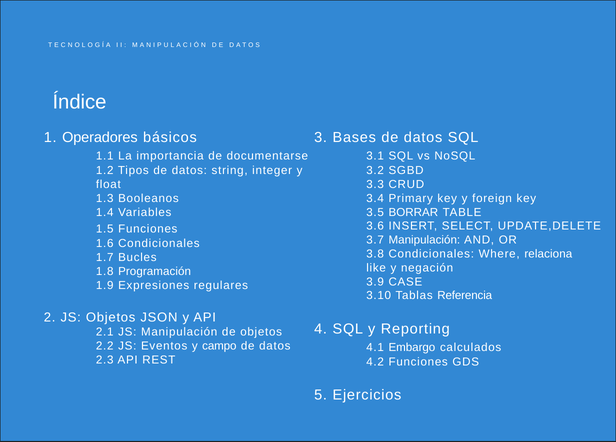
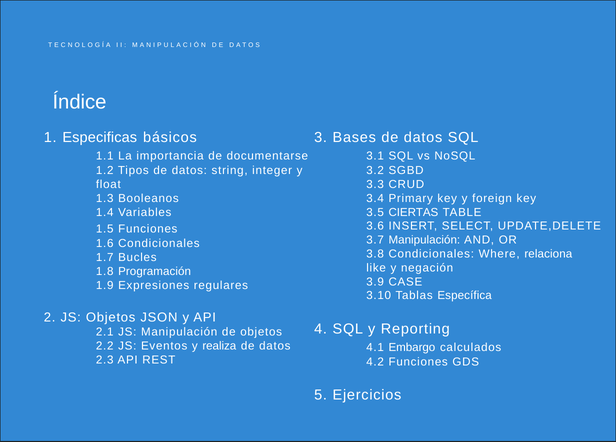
Operadores: Operadores -> Especificas (100, 137)
BORRAR: BORRAR -> CIERTAS (413, 212)
Referencia: Referencia -> Específica (465, 295)
campo: campo -> realiza (219, 346)
